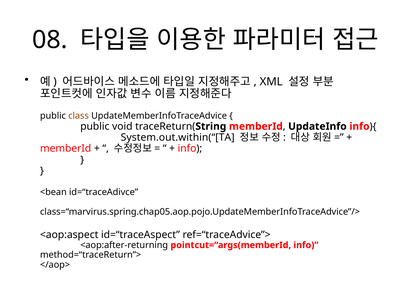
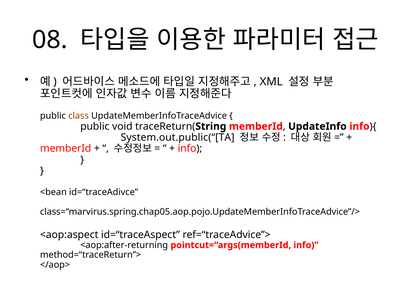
System.out.within(“[TA: System.out.within(“[TA -> System.out.public(“[TA (178, 138)
